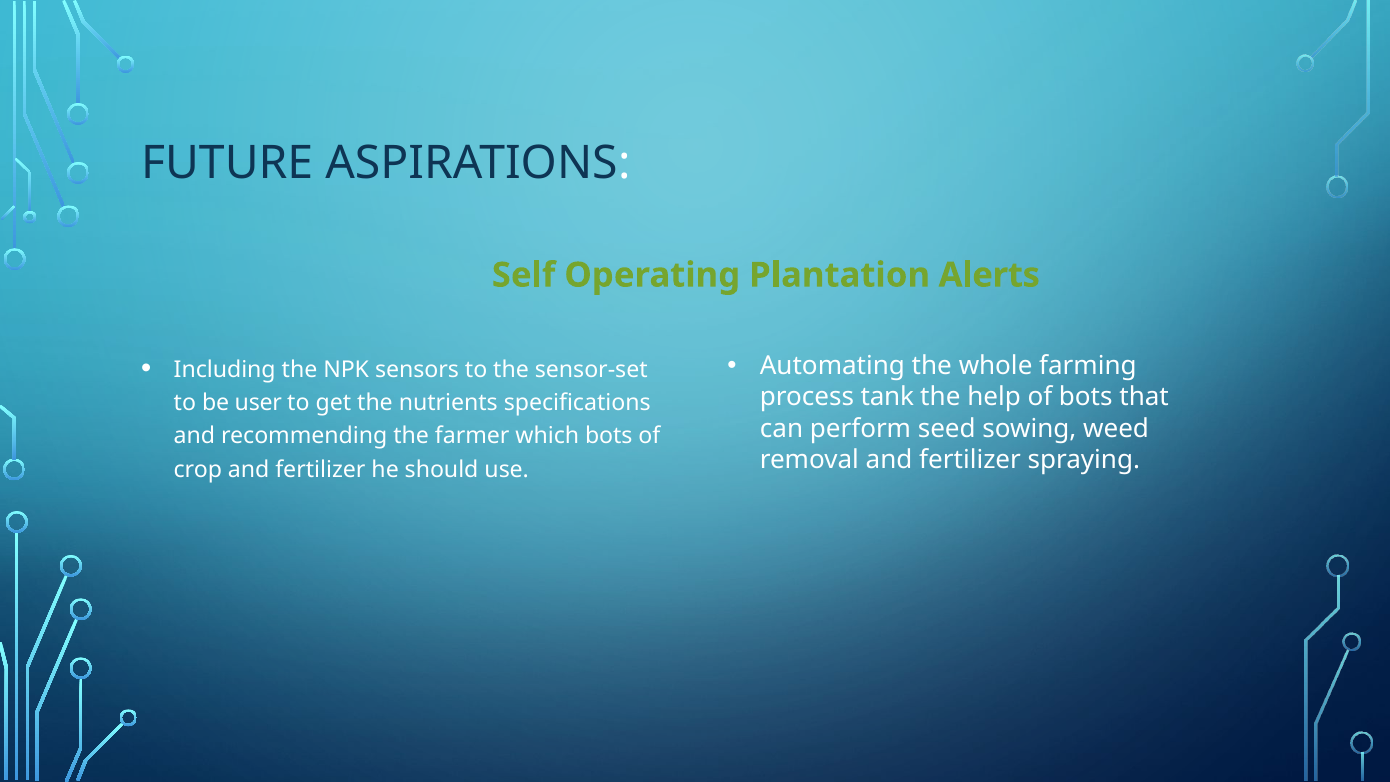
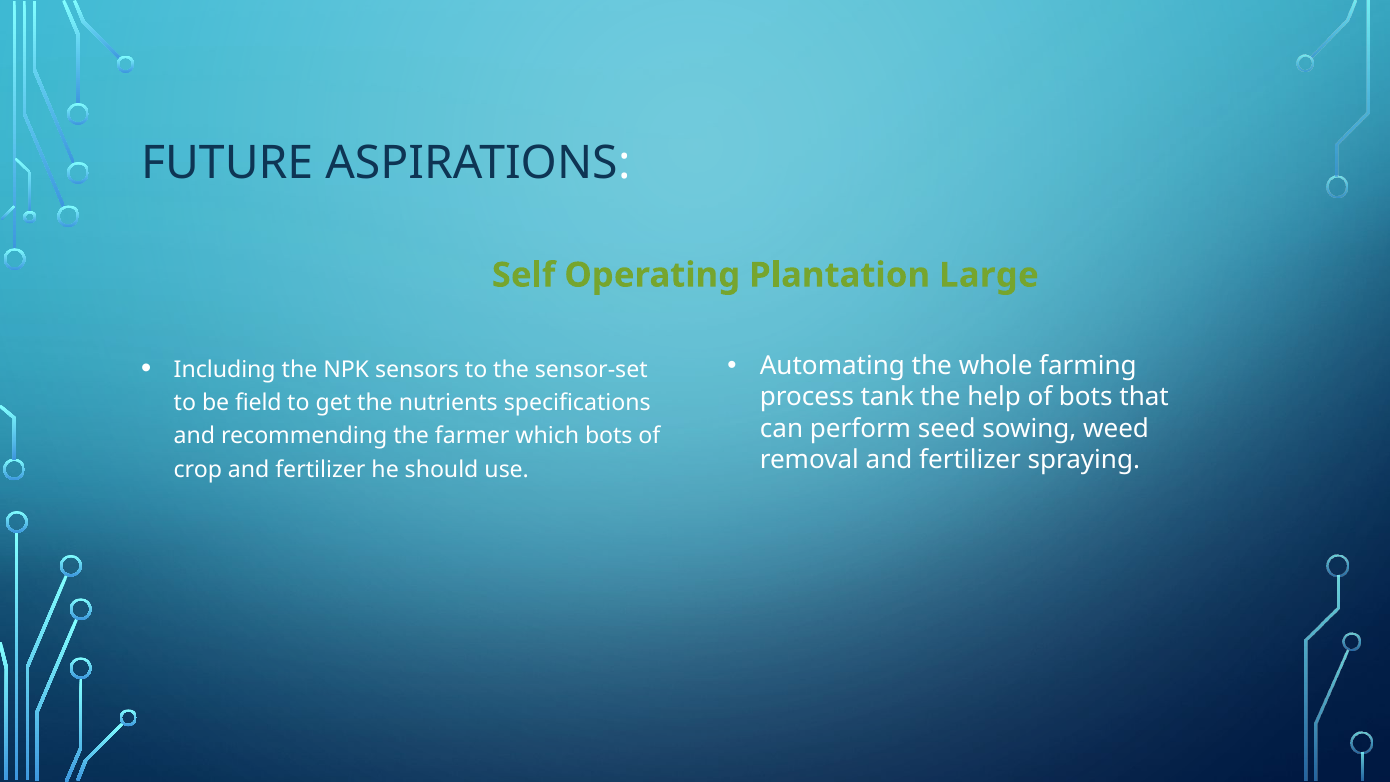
Alerts: Alerts -> Large (989, 275)
user: user -> field (258, 403)
